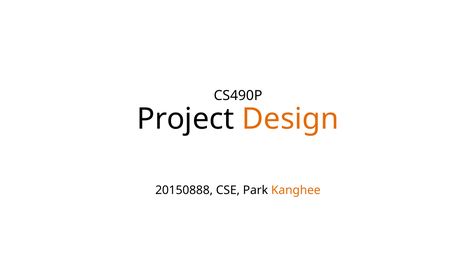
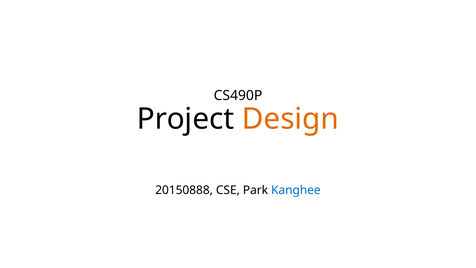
Kanghee colour: orange -> blue (296, 190)
